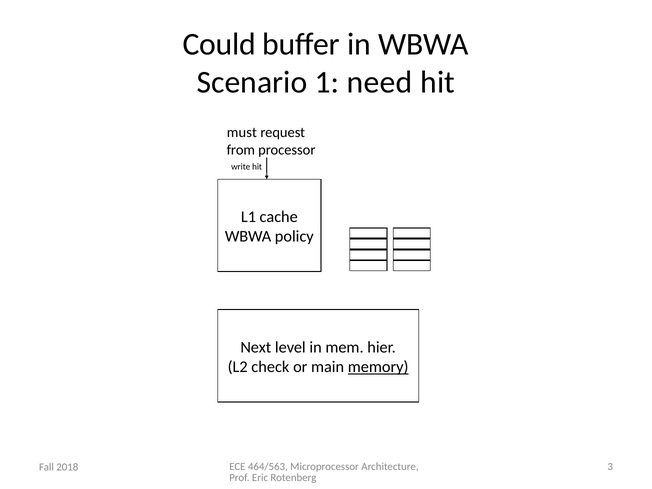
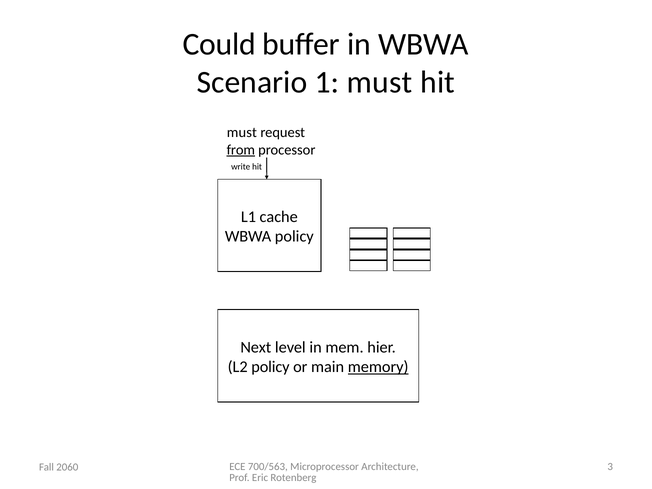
1 need: need -> must (380, 82)
from underline: none -> present (241, 150)
L2 check: check -> policy (270, 367)
464/563: 464/563 -> 700/563 (268, 467)
2018: 2018 -> 2060 (67, 467)
